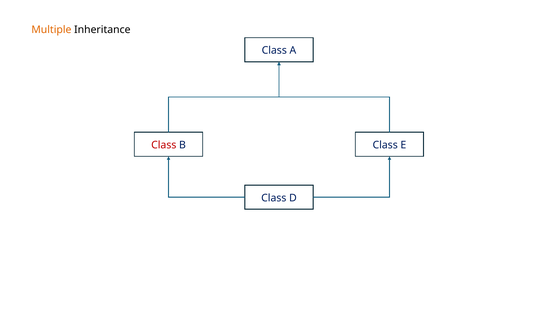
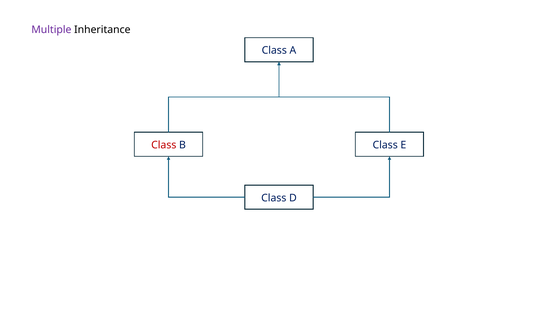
Multiple colour: orange -> purple (51, 30)
